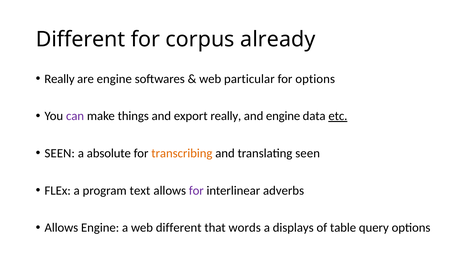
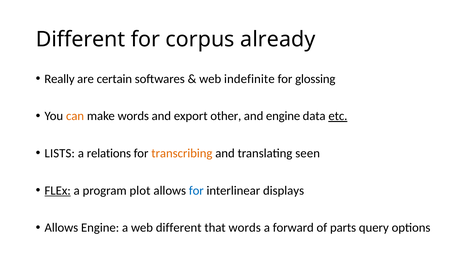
are engine: engine -> certain (114, 79)
particular: particular -> indefinite (249, 79)
for options: options -> glossing (315, 79)
can colour: purple -> orange (75, 116)
make things: things -> words (133, 116)
export really: really -> other (226, 116)
SEEN: SEEN -> LISTS (60, 153)
absolute: absolute -> relations (109, 153)
FLEx underline: none -> present (58, 190)
text: text -> plot (140, 190)
for colour: purple -> blue (196, 190)
adverbs: adverbs -> displays (284, 190)
displays: displays -> forward (293, 228)
table: table -> parts (343, 228)
